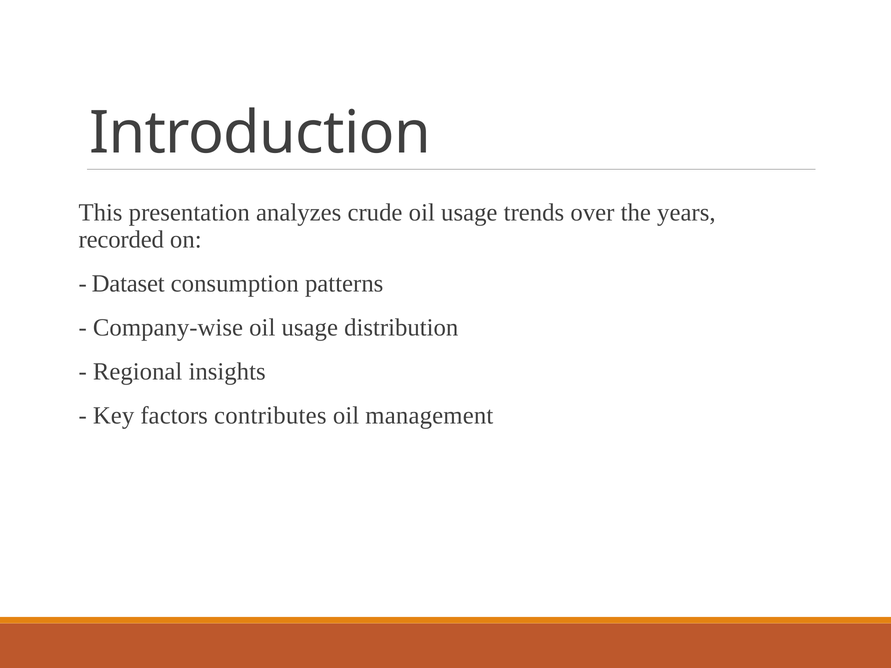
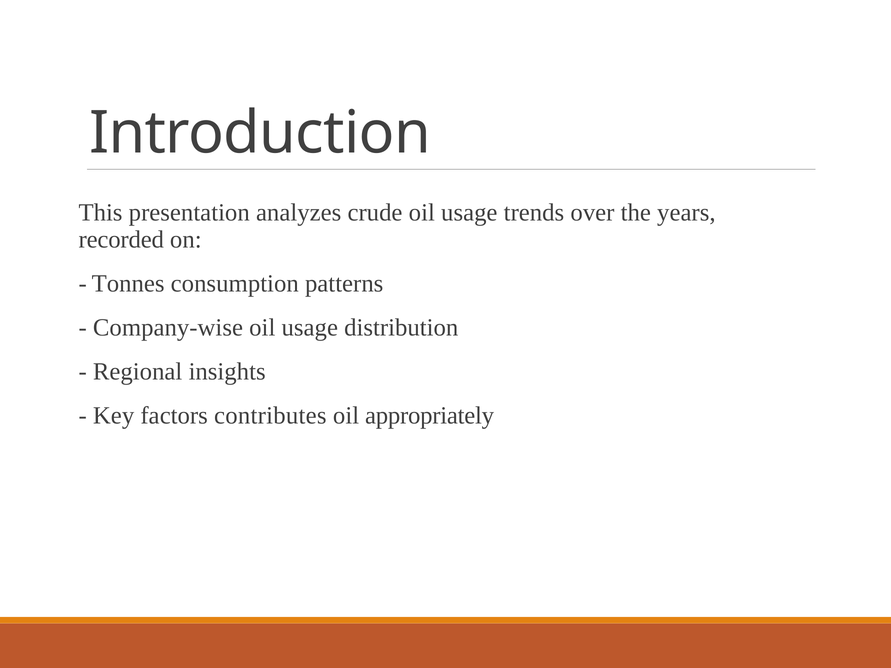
Dataset: Dataset -> Tonnes (128, 284)
management: management -> appropriately (430, 416)
